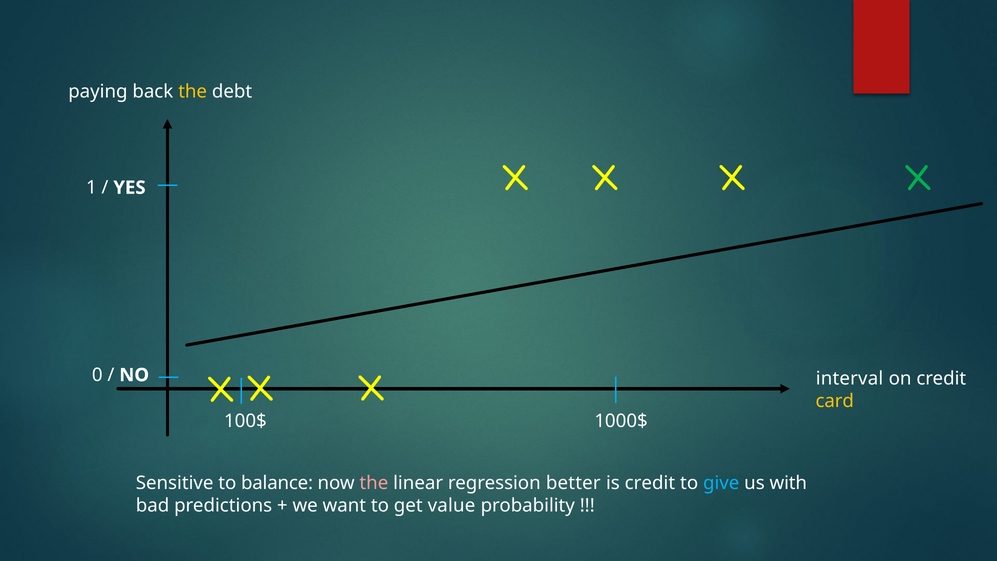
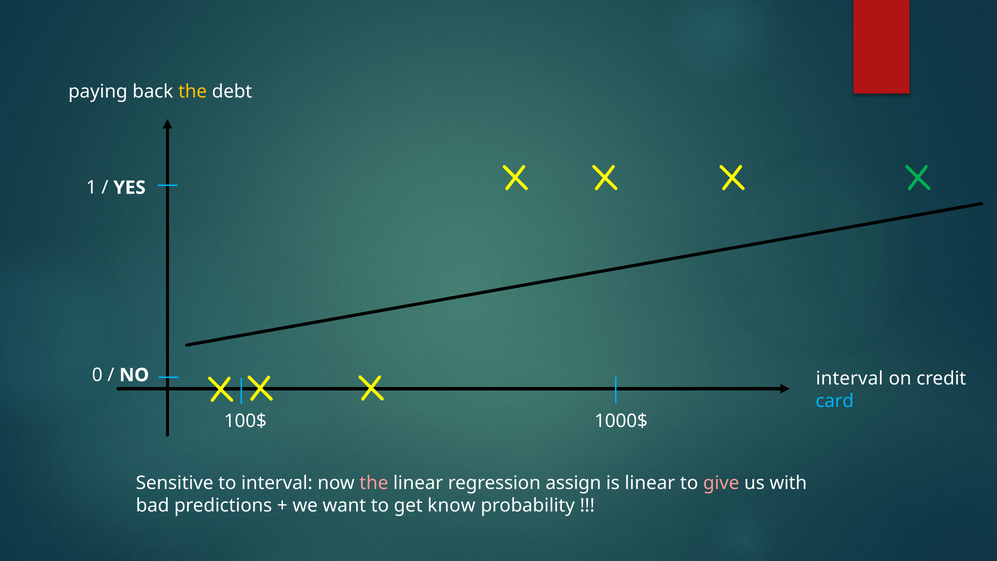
card colour: yellow -> light blue (835, 401)
to balance: balance -> interval (277, 483)
better: better -> assign (573, 483)
is credit: credit -> linear (650, 483)
give colour: light blue -> pink (721, 483)
value: value -> know (452, 505)
